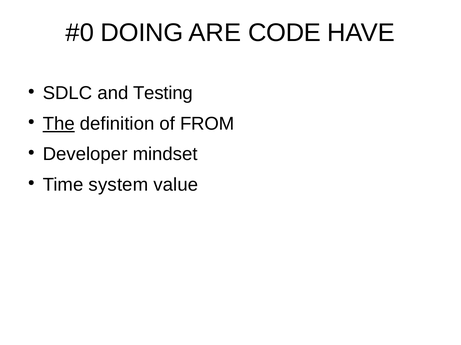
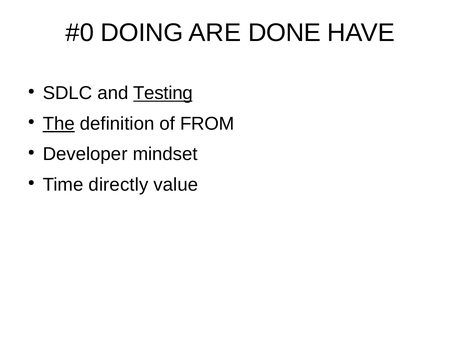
CODE: CODE -> DONE (285, 33)
Testing underline: none -> present (163, 93)
system: system -> directly (118, 185)
